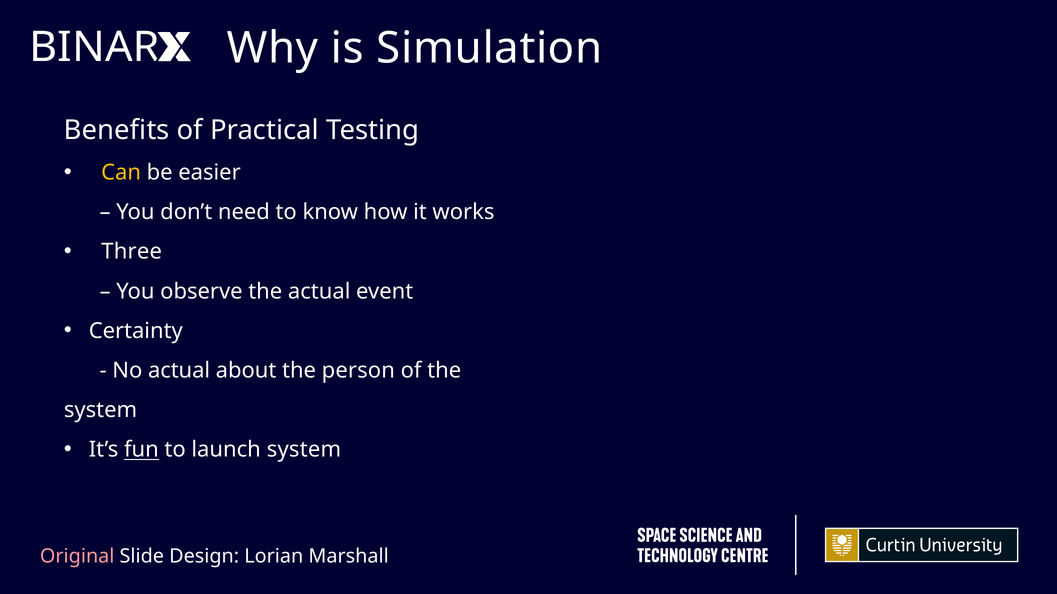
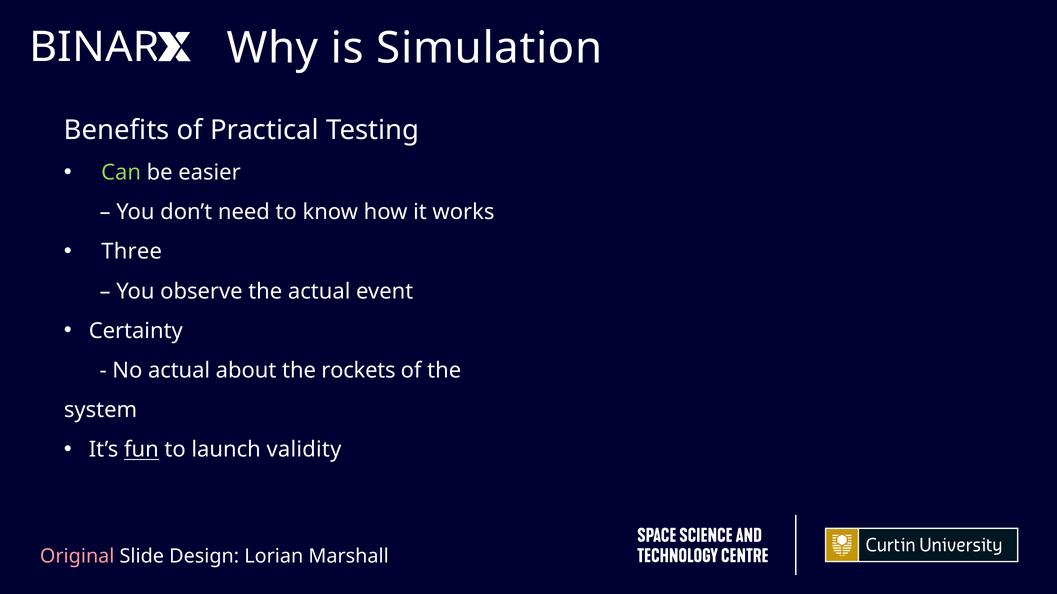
Can colour: yellow -> light green (121, 173)
person: person -> rockets (358, 371)
launch system: system -> validity (304, 450)
